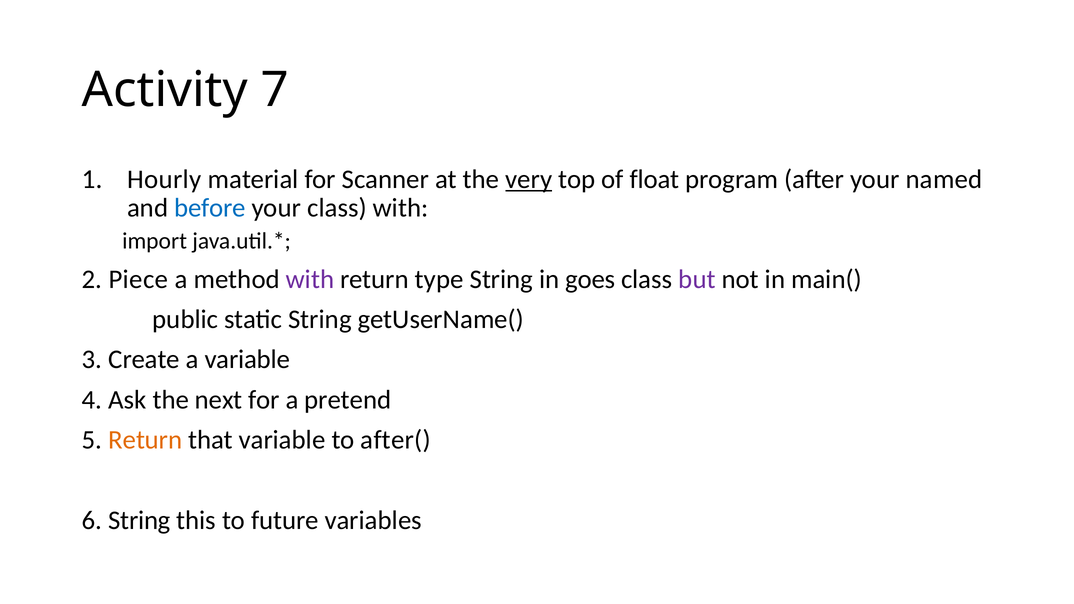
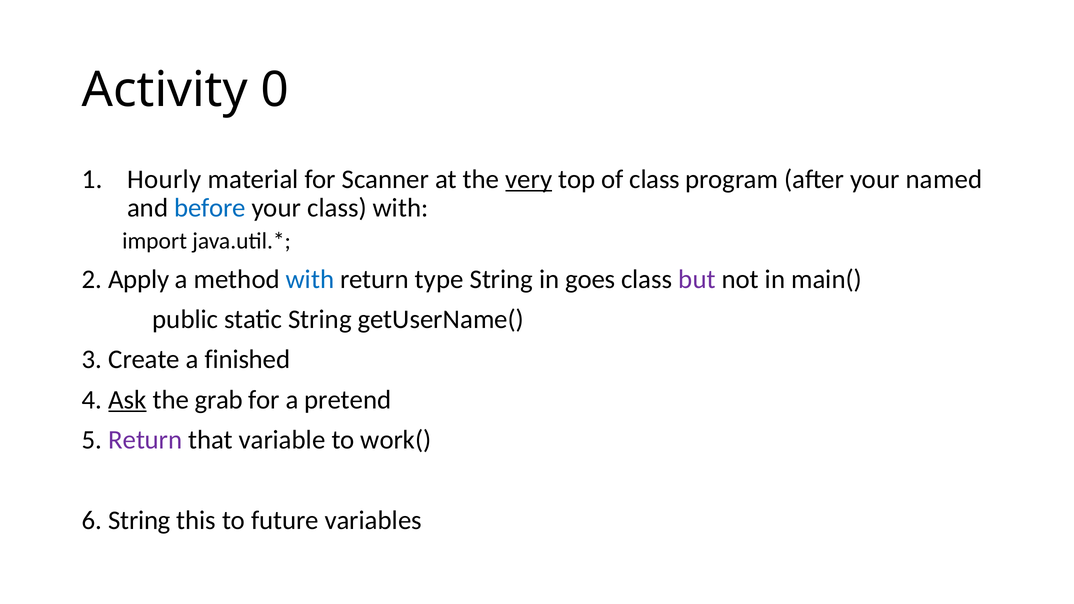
7: 7 -> 0 (275, 90)
of float: float -> class (655, 179)
Piece: Piece -> Apply (139, 279)
with colour: purple -> blue (310, 279)
a variable: variable -> finished (247, 360)
Ask underline: none -> present (127, 400)
next: next -> grab (219, 400)
Return colour: orange -> purple (145, 440)
after(: after( -> work( (396, 440)
